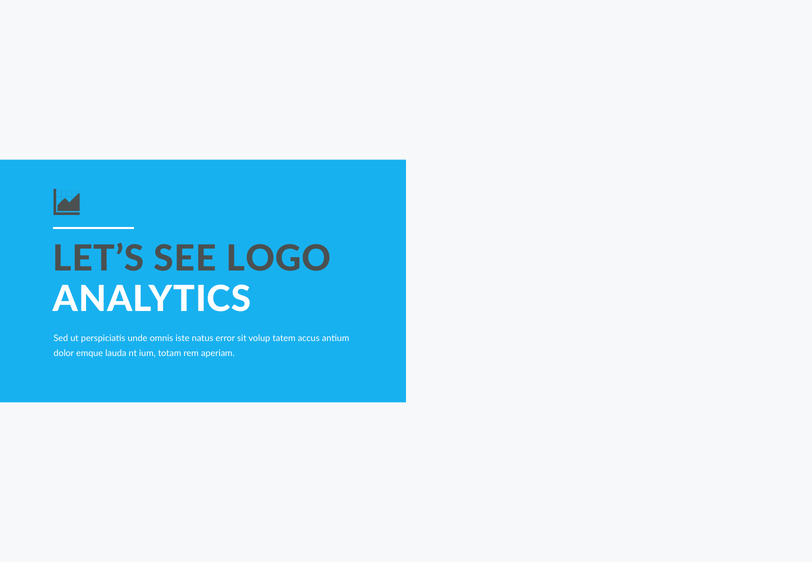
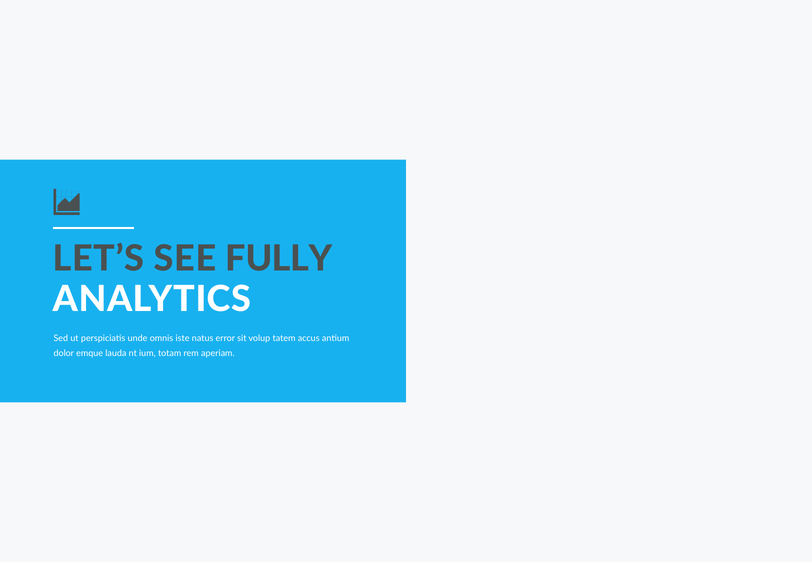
LOGO: LOGO -> FULLY (279, 259)
